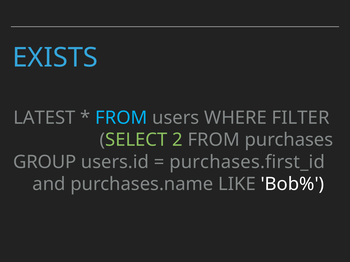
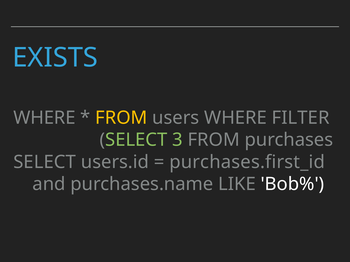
LATEST: LATEST -> WHERE (44, 118)
FROM colour: light blue -> yellow (121, 118)
2: 2 -> 3 (177, 140)
GROUP: GROUP -> SELECT (45, 162)
